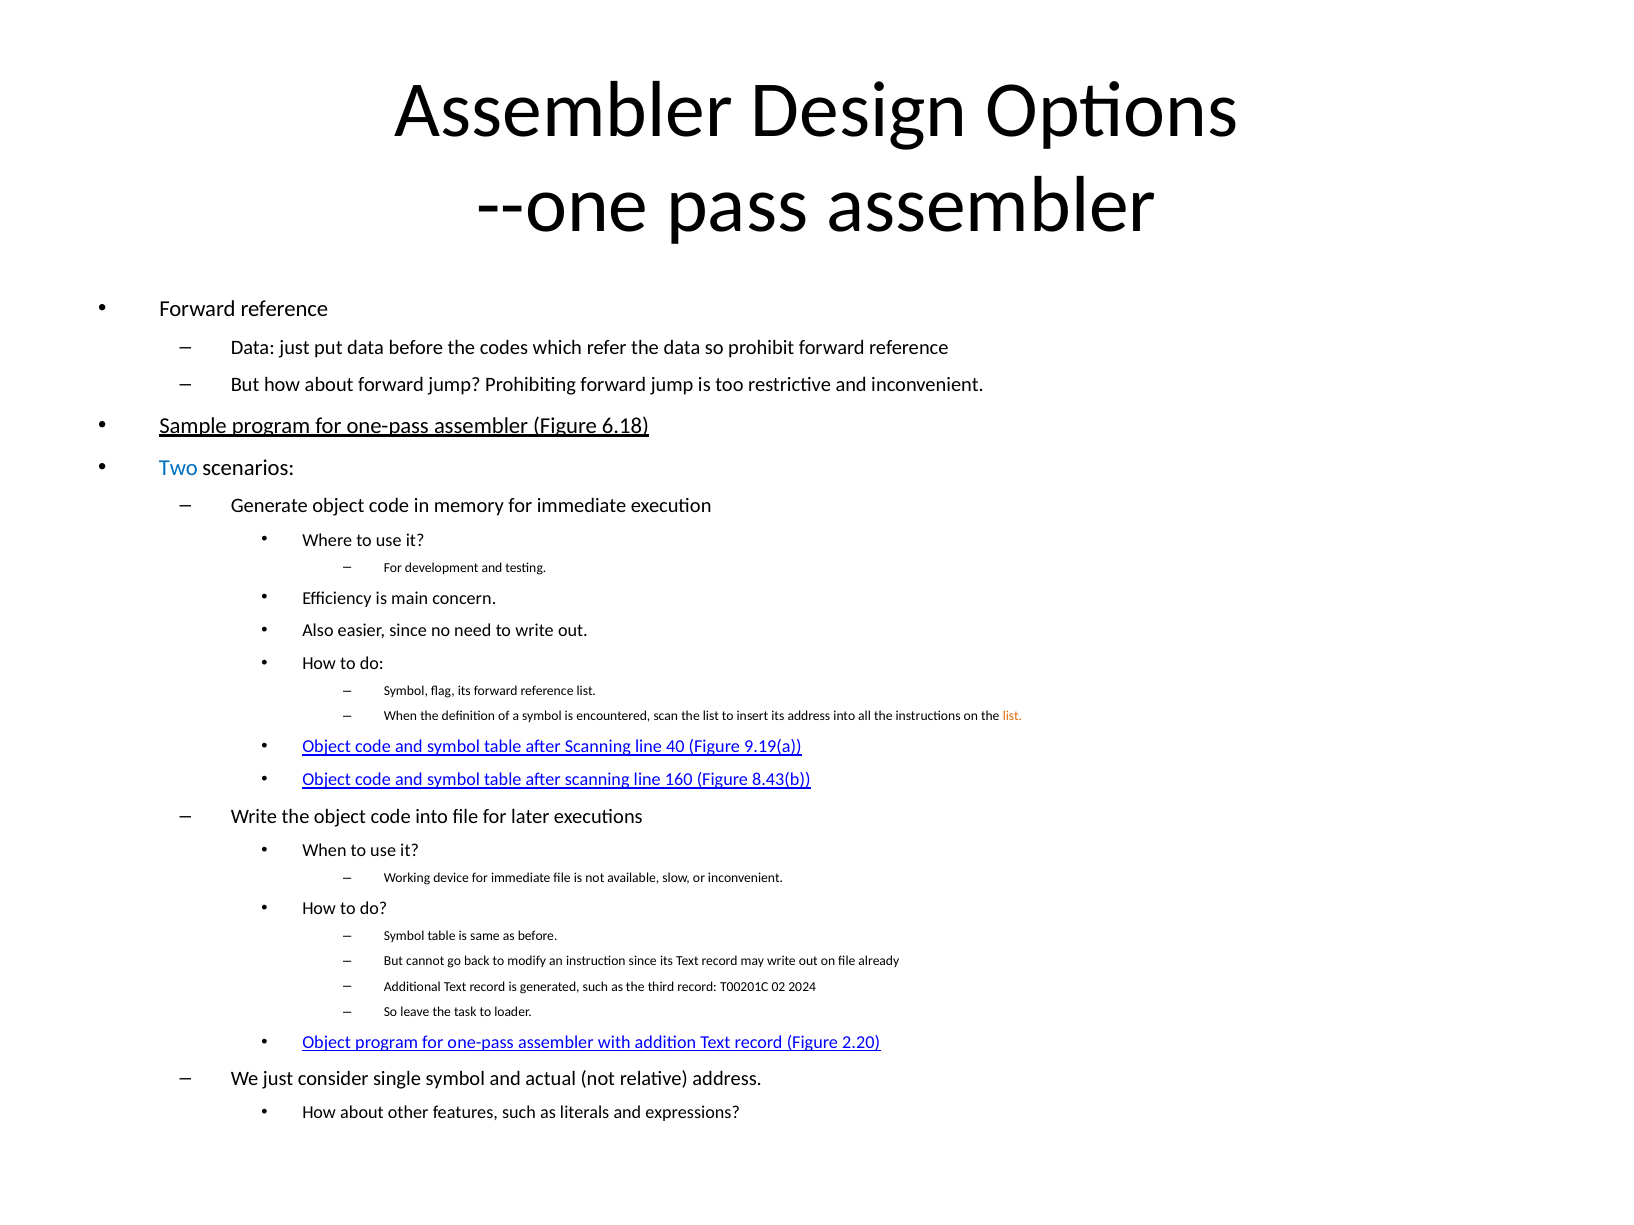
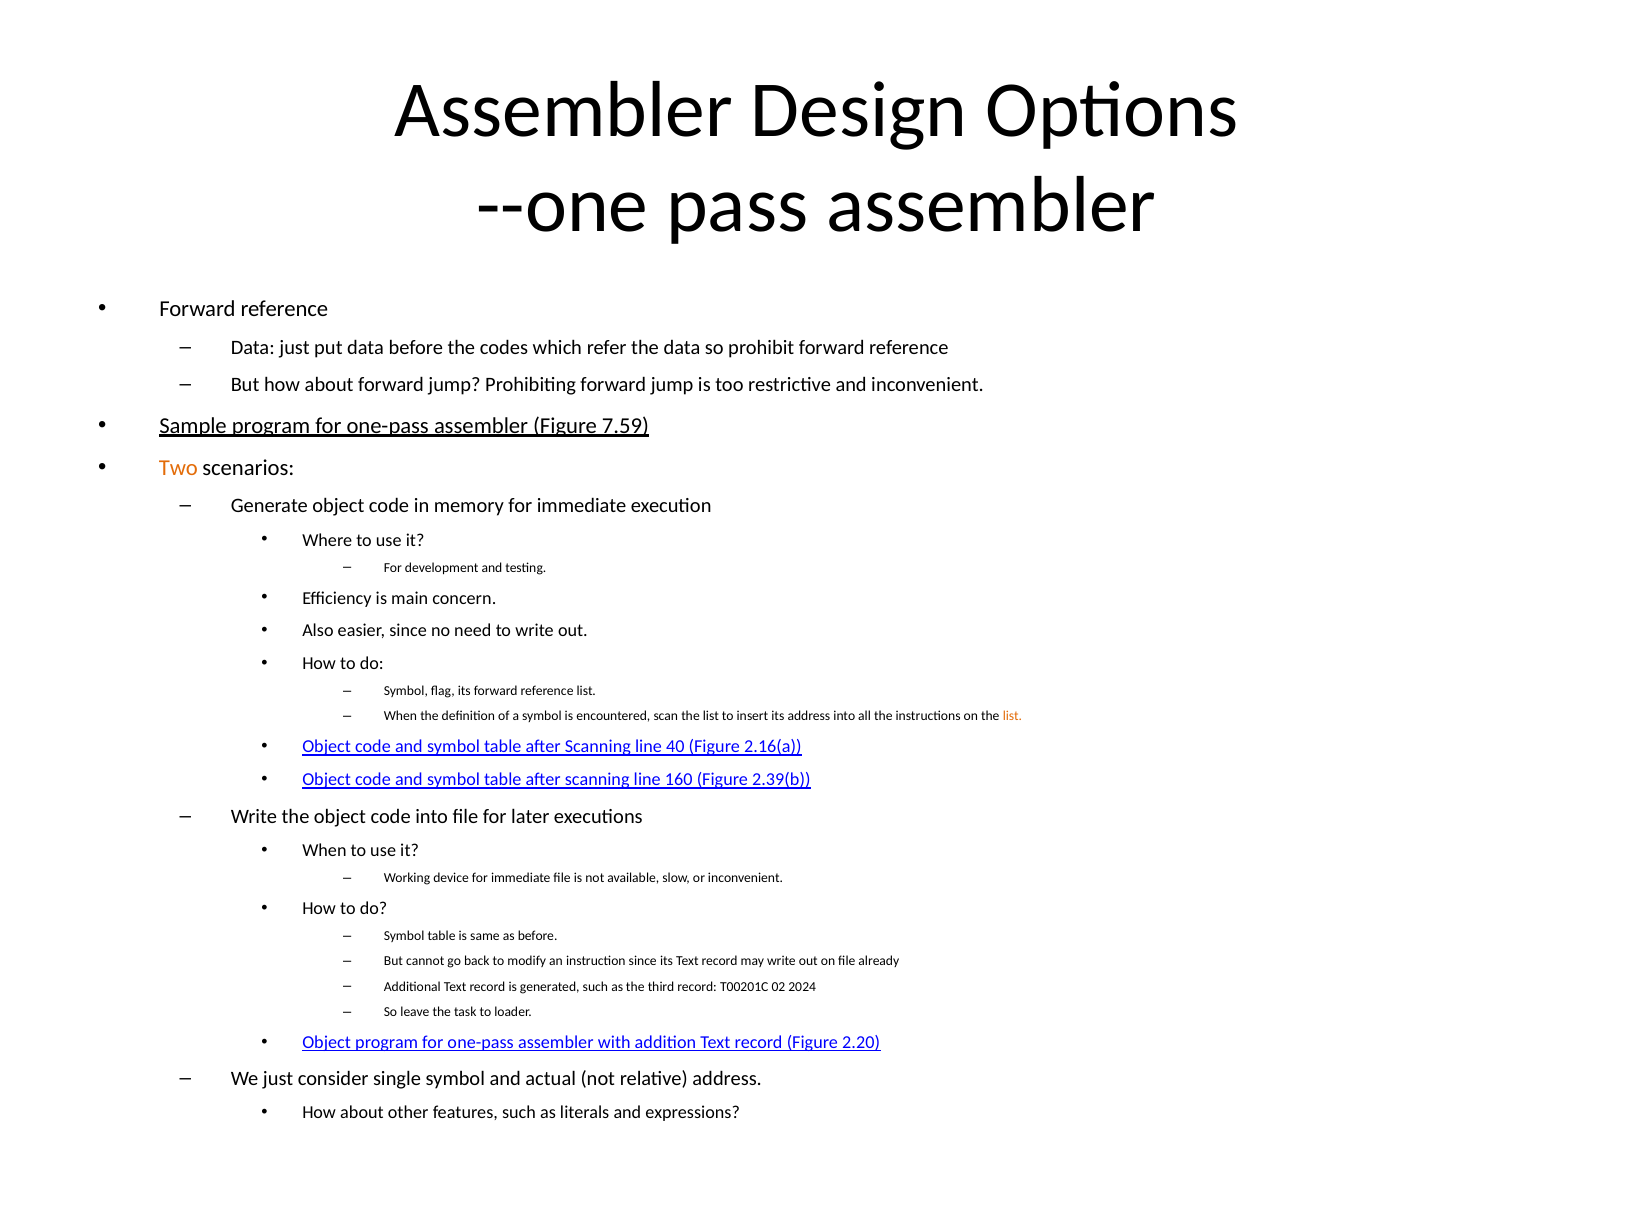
6.18: 6.18 -> 7.59 (626, 426)
Two colour: blue -> orange (178, 468)
9.19(a: 9.19(a -> 2.16(a (773, 747)
8.43(b: 8.43(b -> 2.39(b (781, 780)
